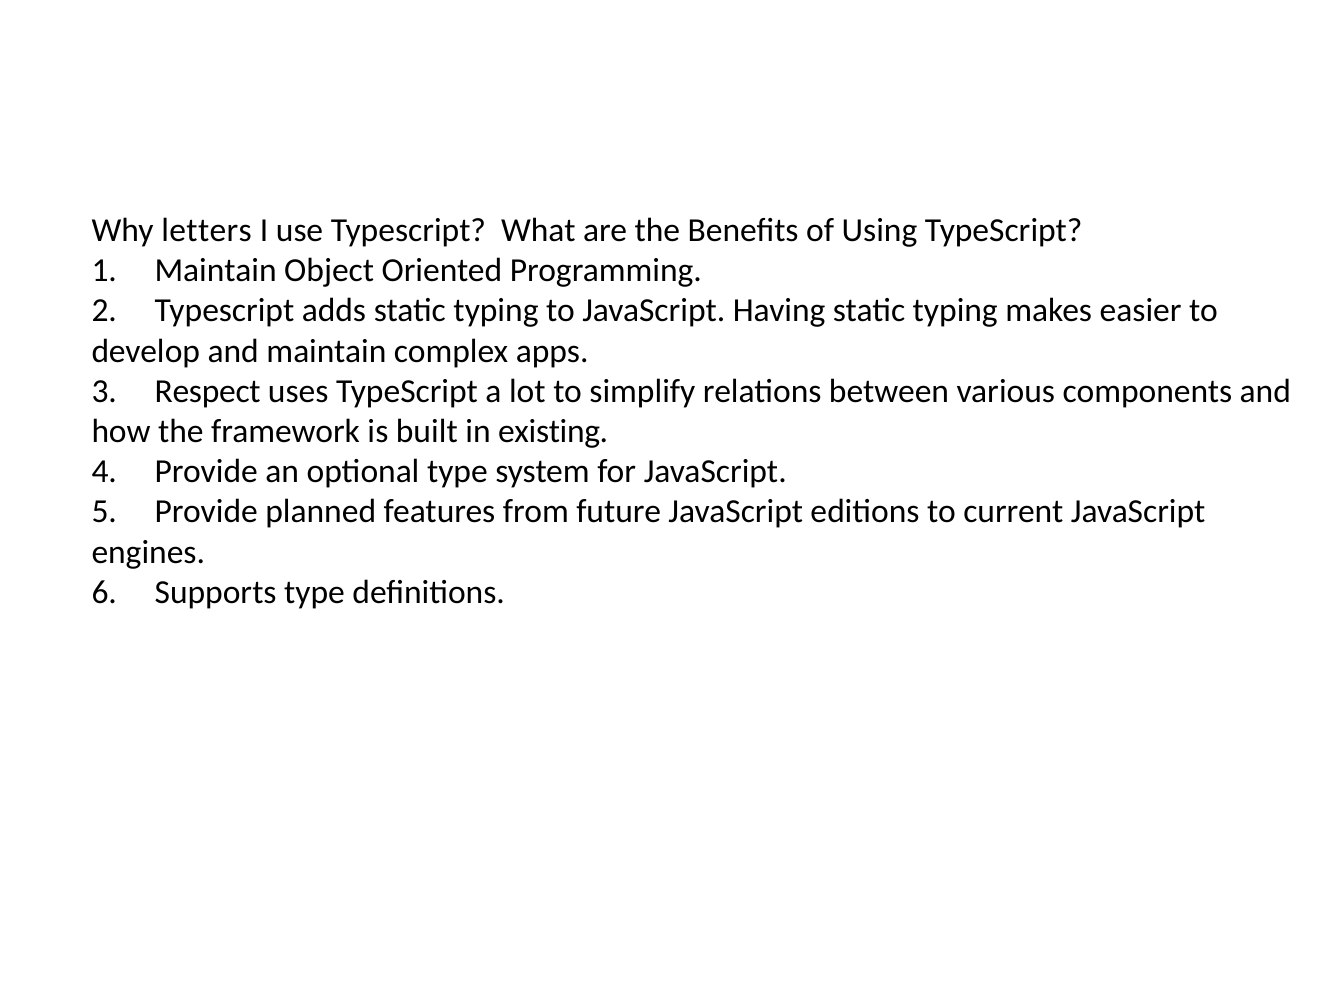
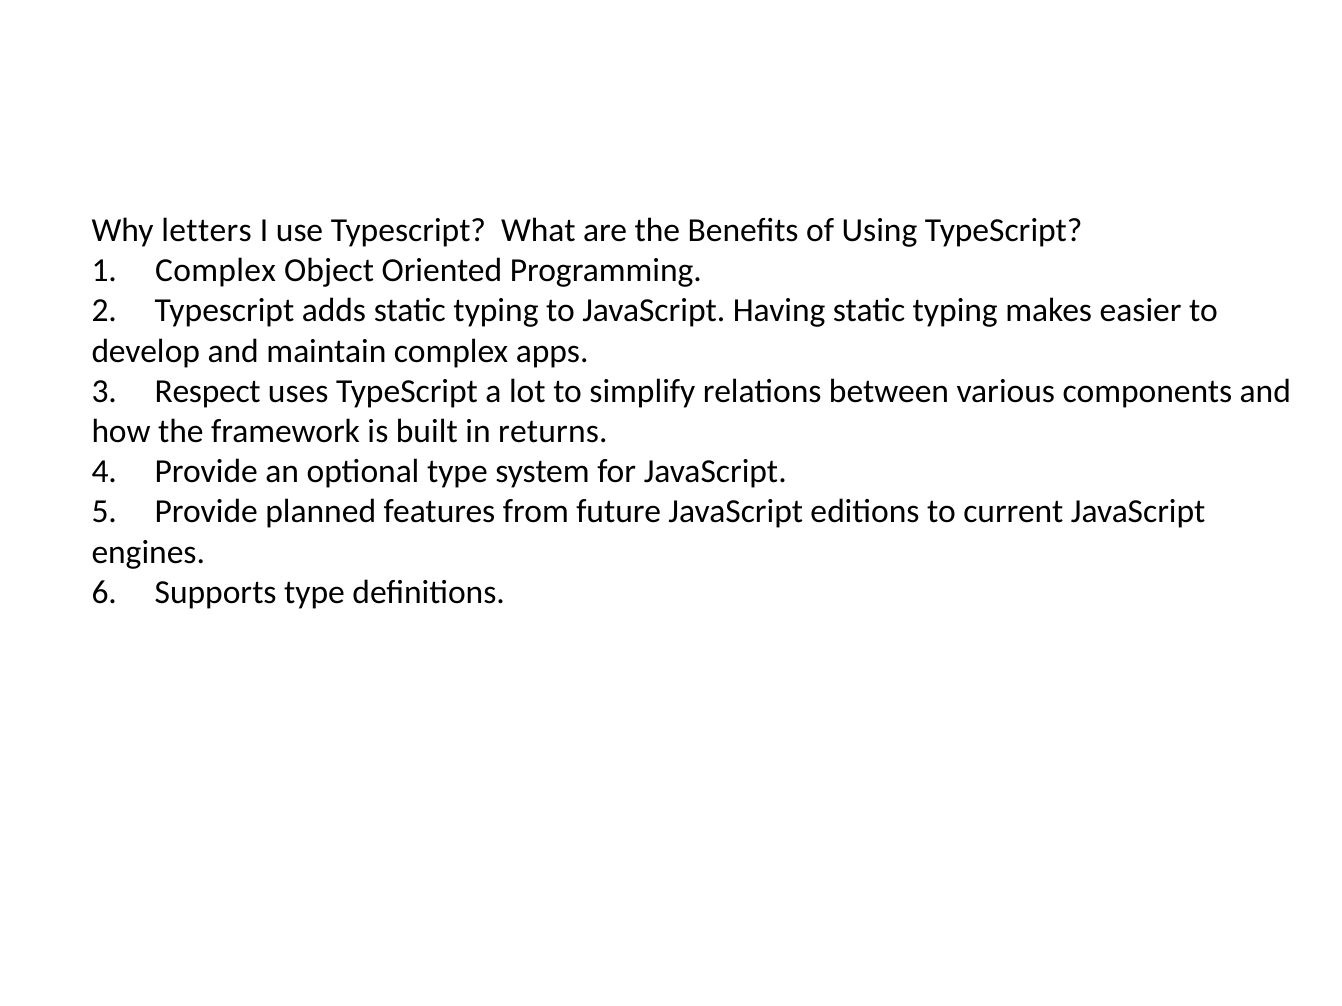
1 Maintain: Maintain -> Complex (215, 271)
existing: existing -> returns (553, 432)
